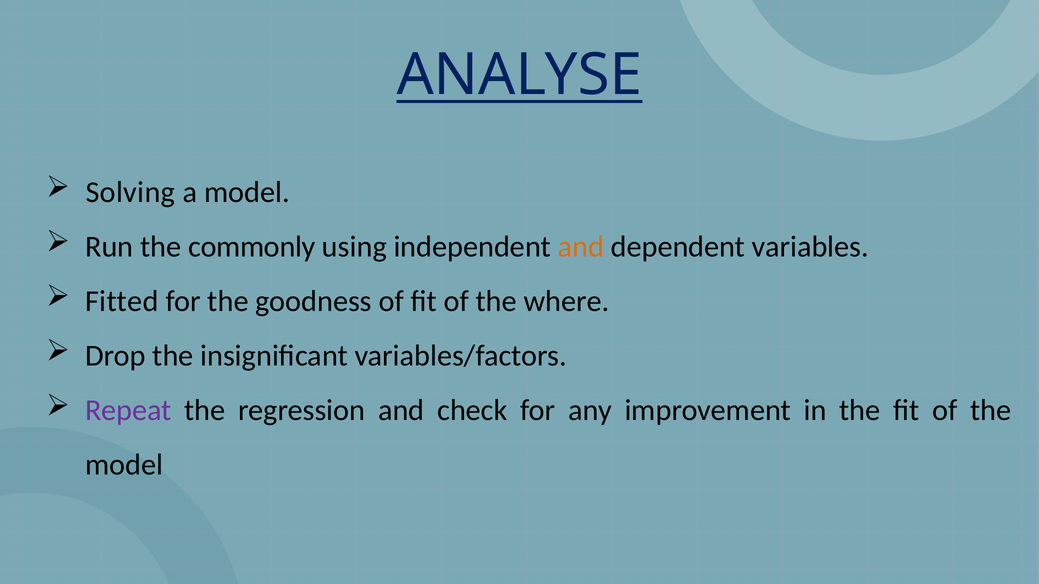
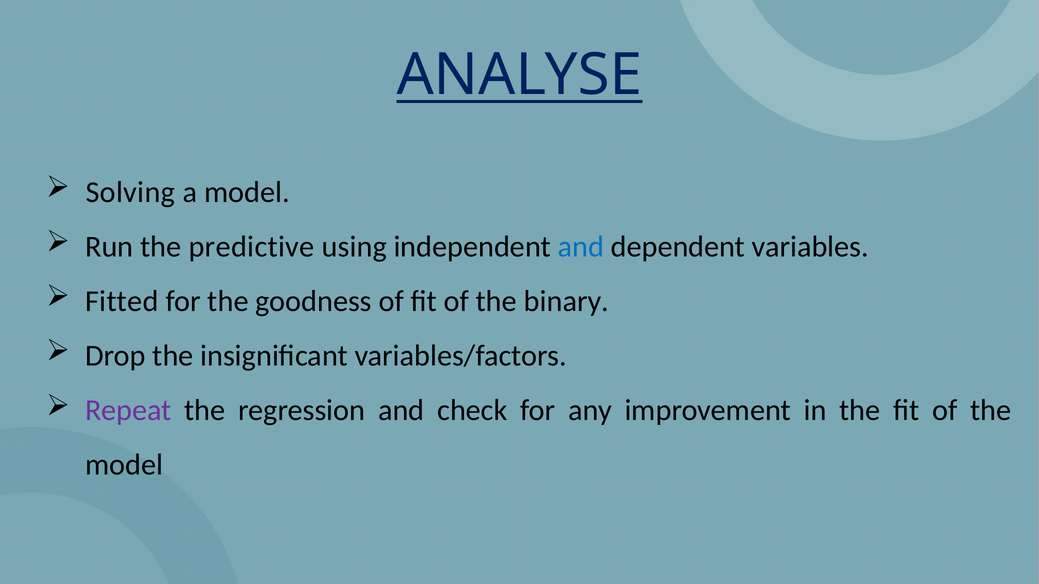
commonly: commonly -> predictive (251, 247)
and colour: orange -> blue (581, 247)
where: where -> binary (566, 302)
